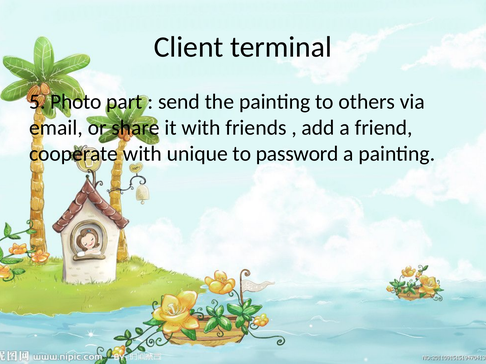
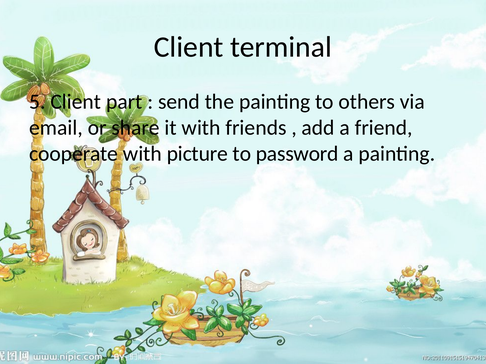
5 Photo: Photo -> Client (76, 102)
unique: unique -> picture (197, 154)
